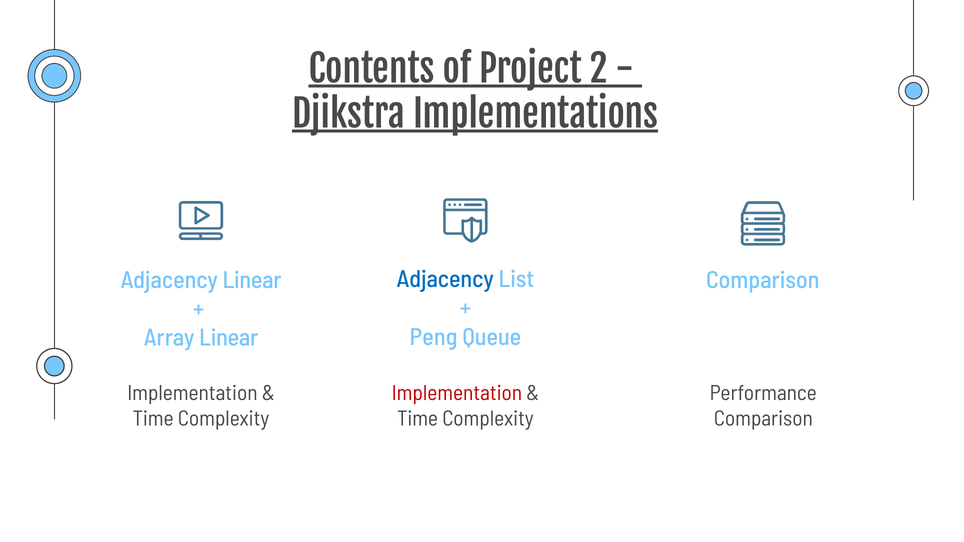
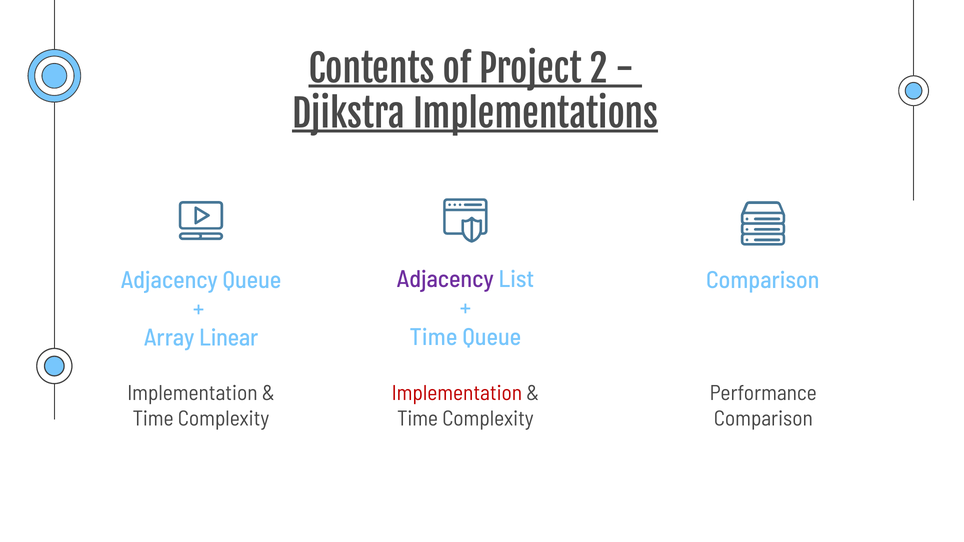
Adjacency colour: blue -> purple (445, 280)
Adjacency Linear: Linear -> Queue (252, 280)
Peng: Peng -> Time (433, 337)
